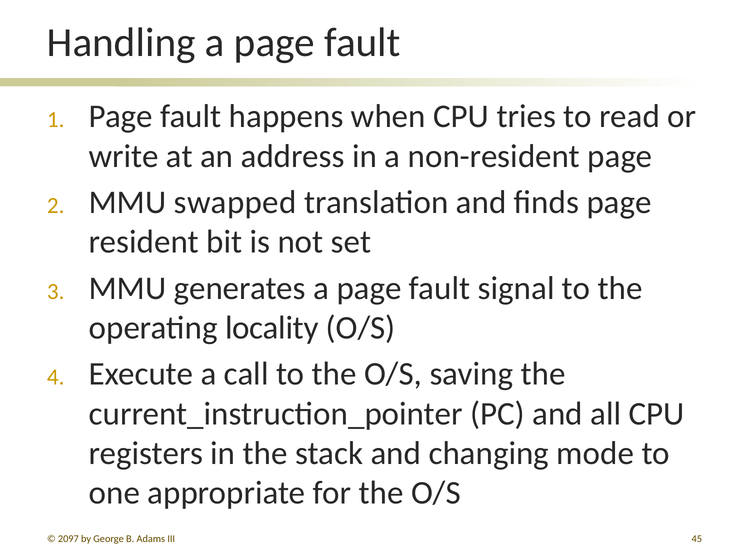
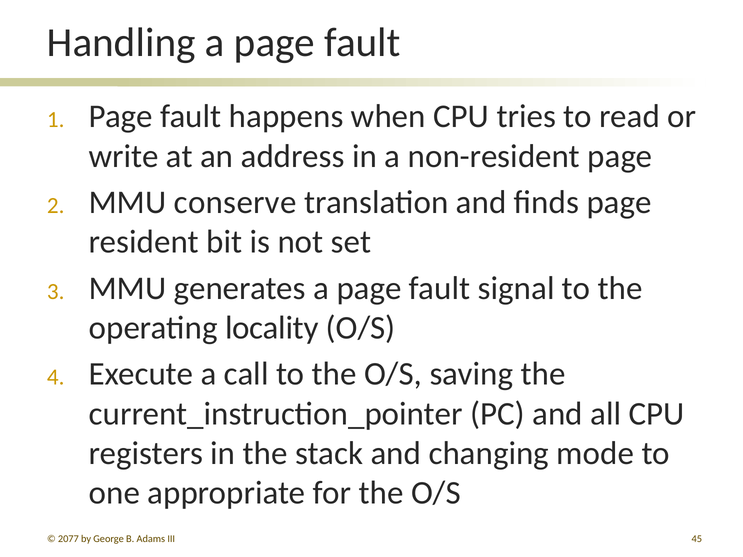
swapped: swapped -> conserve (235, 202)
2097: 2097 -> 2077 (68, 539)
